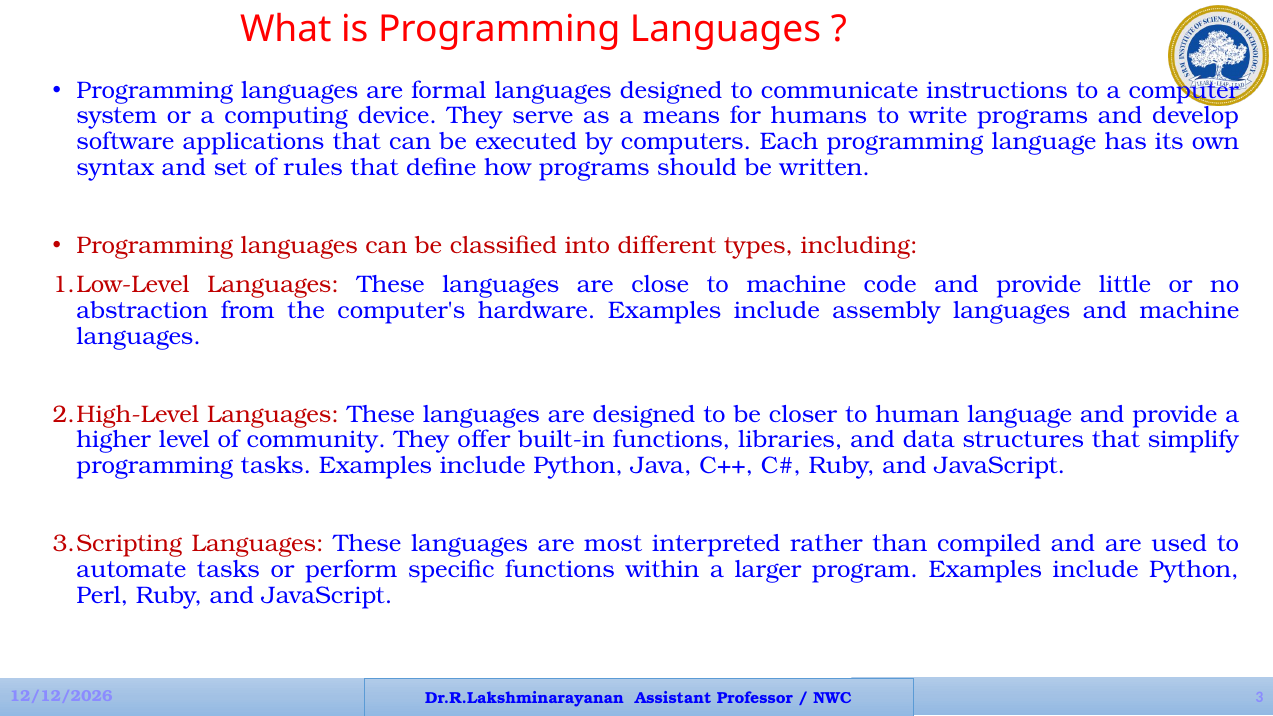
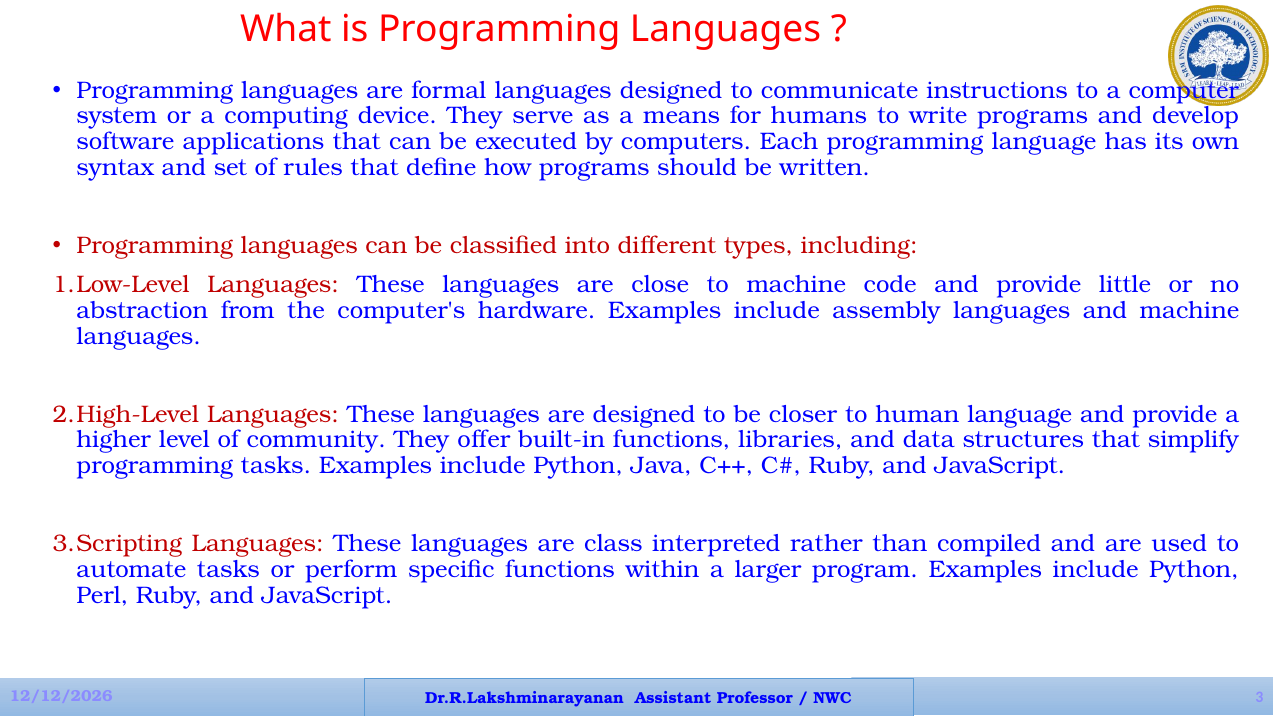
most: most -> class (613, 544)
